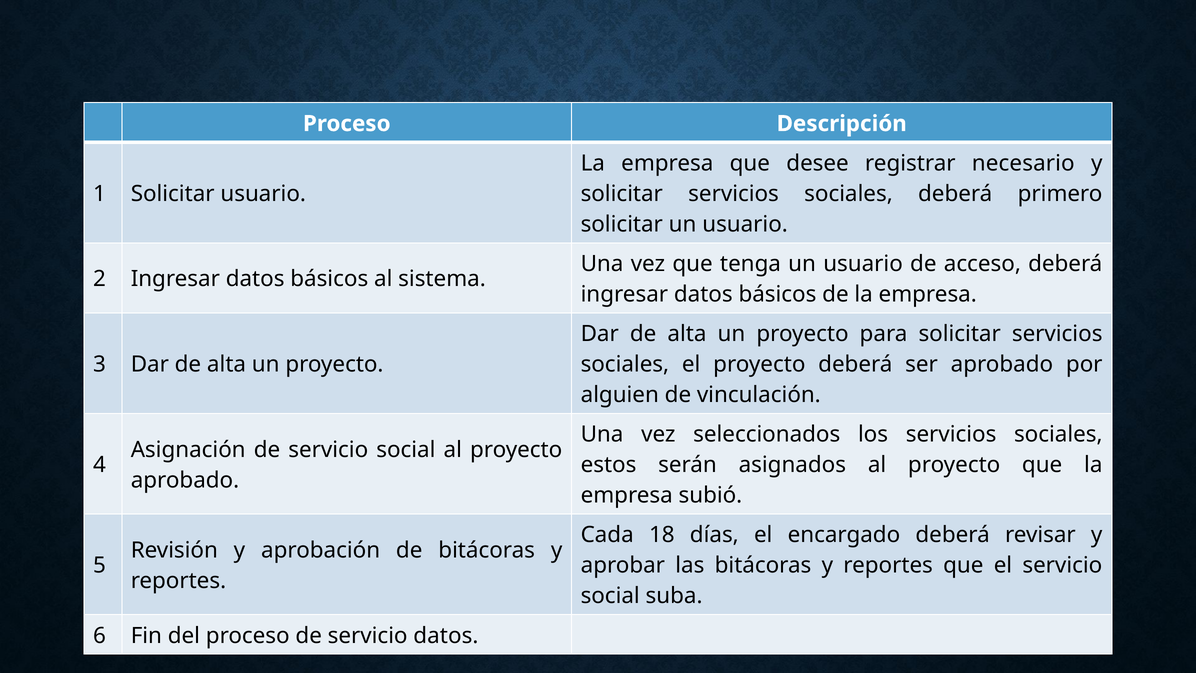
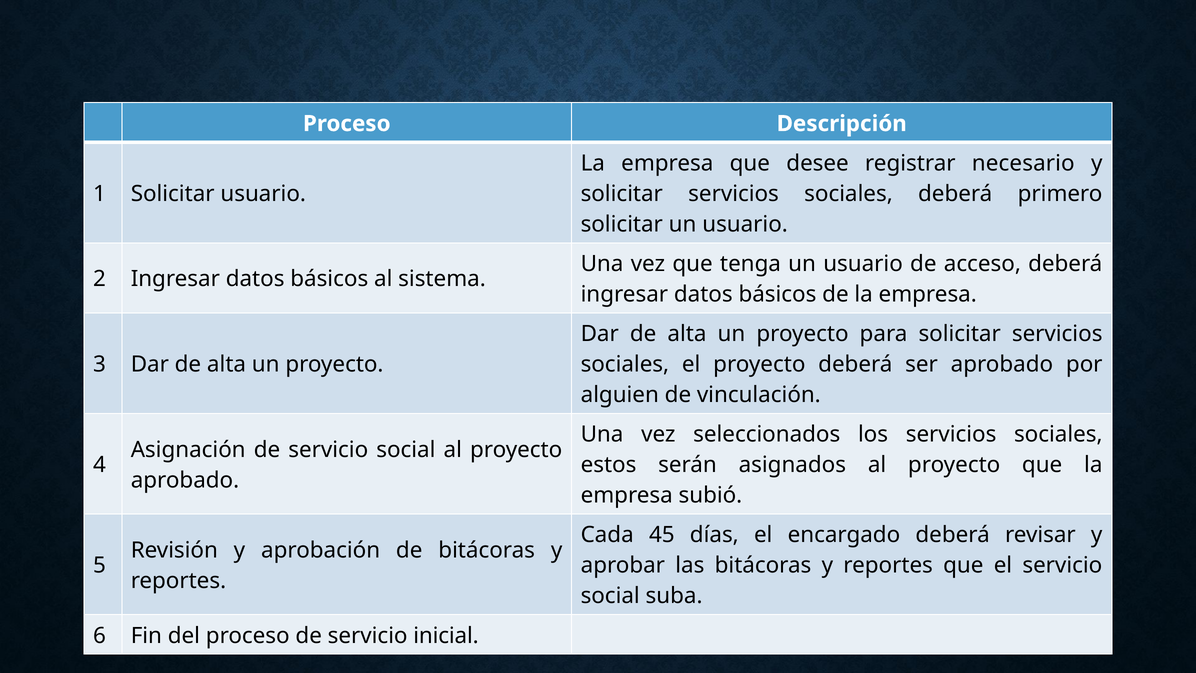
18: 18 -> 45 (662, 535)
servicio datos: datos -> inicial (446, 635)
